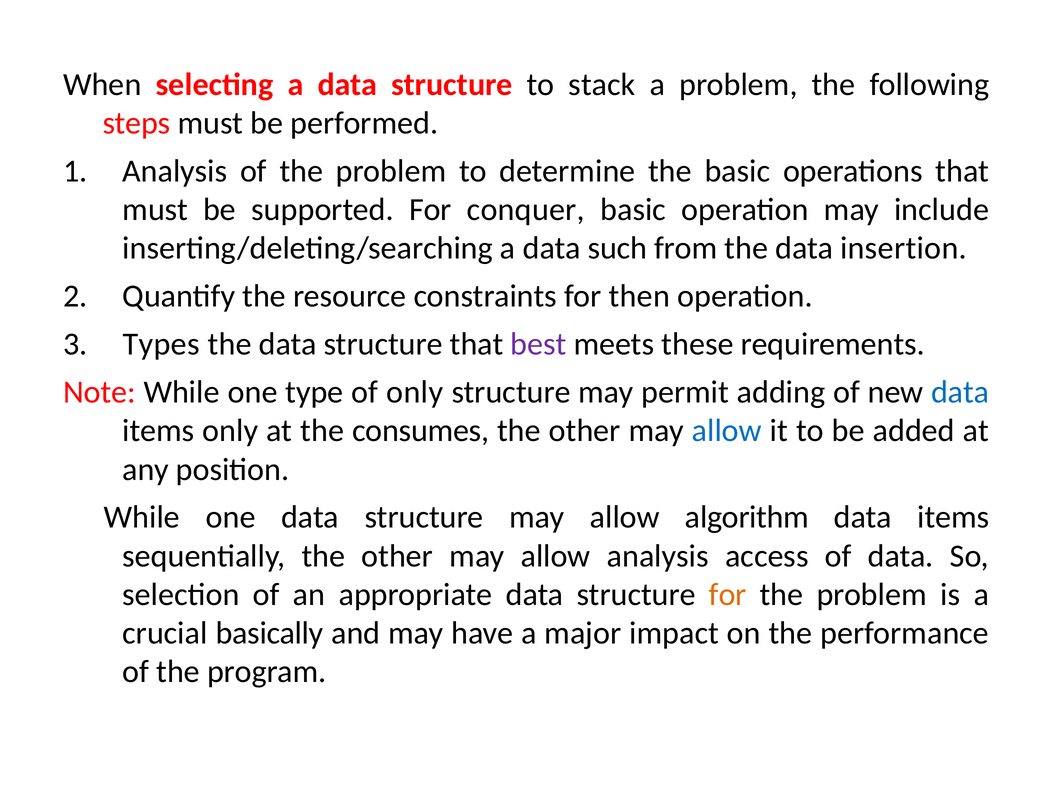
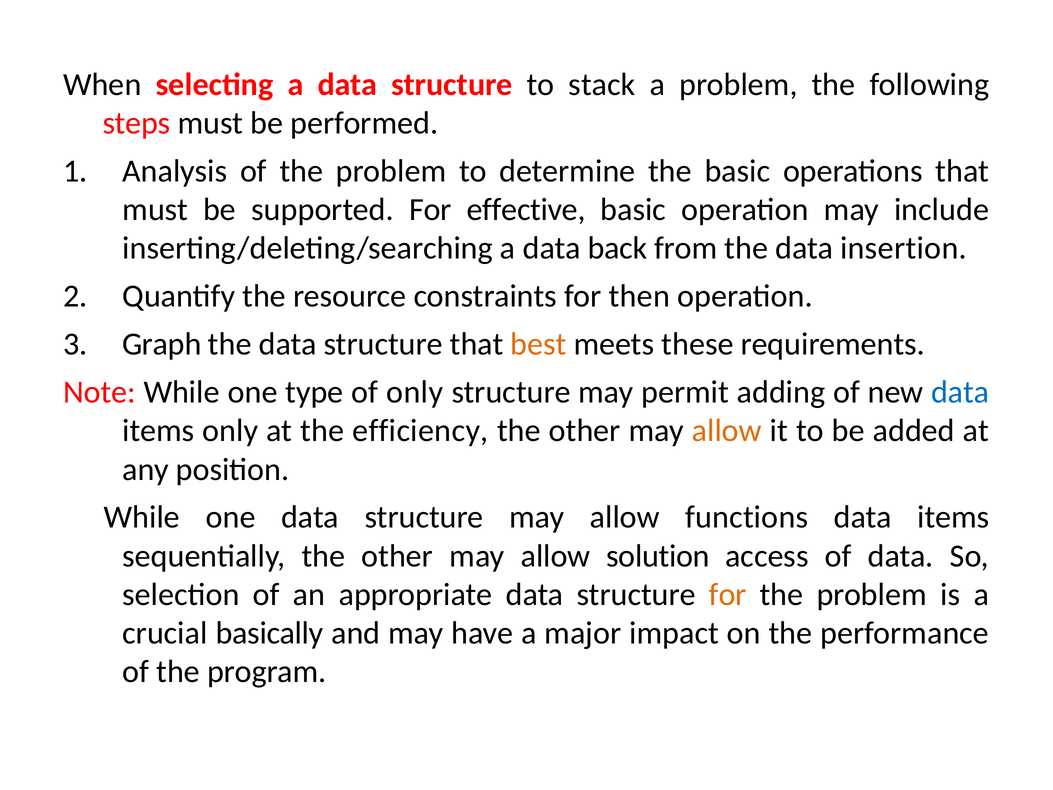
conquer: conquer -> effective (526, 210)
such: such -> back (617, 248)
Types: Types -> Graph (162, 344)
best colour: purple -> orange (538, 344)
consumes: consumes -> efficiency (420, 431)
allow colour: blue -> orange (727, 431)
algorithm: algorithm -> functions (747, 517)
allow analysis: analysis -> solution (658, 556)
